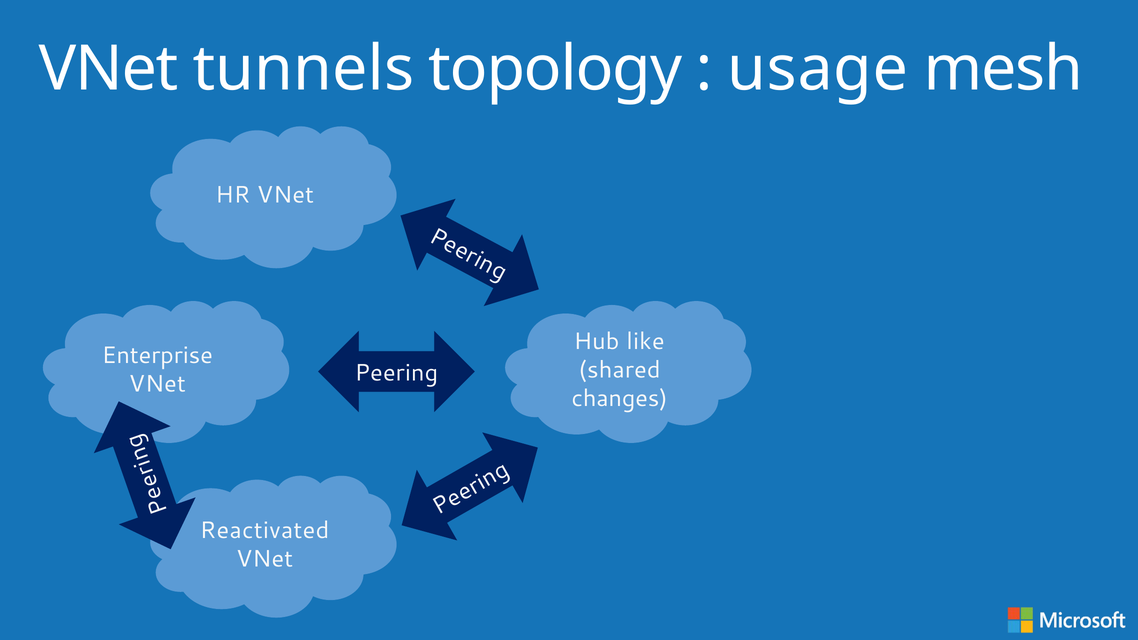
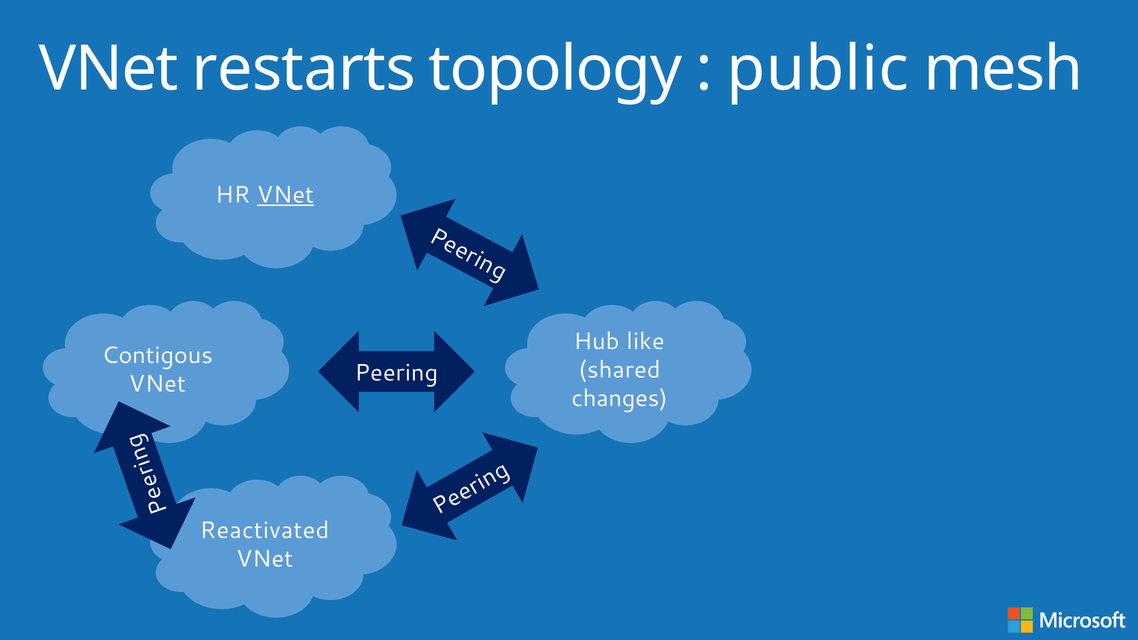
tunnels: tunnels -> restarts (304, 69)
usage: usage -> public (818, 69)
VNet underline: none -> present (285, 195)
Enterprise: Enterprise -> Contigous (157, 356)
